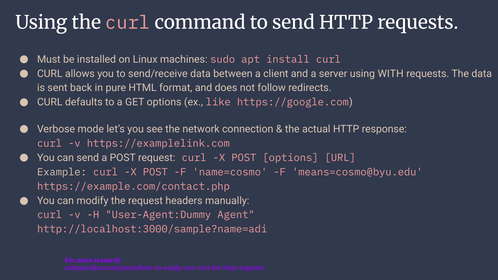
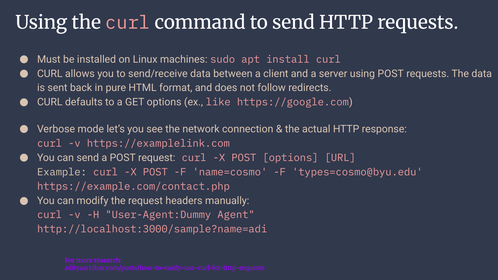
using WITH: WITH -> POST (391, 74)
means=cosmo@byu.edu: means=cosmo@byu.edu -> types=cosmo@byu.edu (357, 172)
